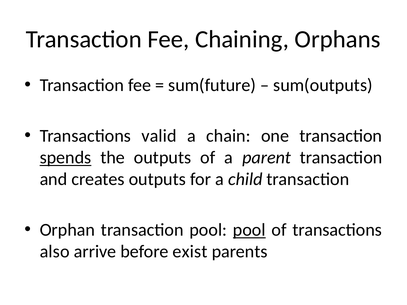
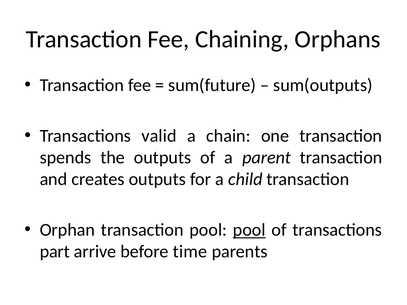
spends underline: present -> none (66, 158)
also: also -> part (55, 252)
exist: exist -> time (190, 252)
